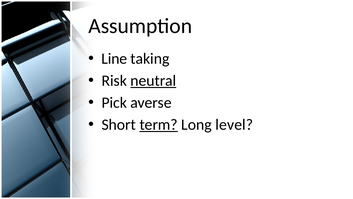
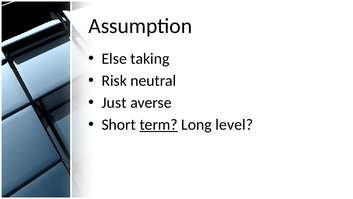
Line: Line -> Else (114, 59)
neutral underline: present -> none (153, 81)
Pick: Pick -> Just (114, 103)
